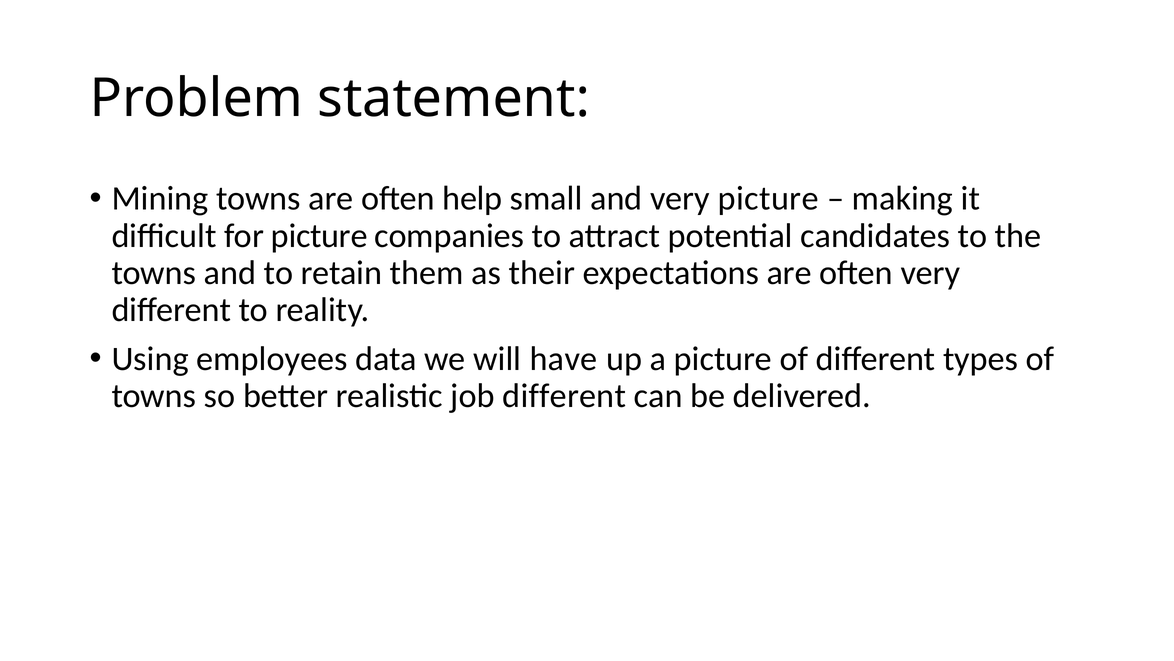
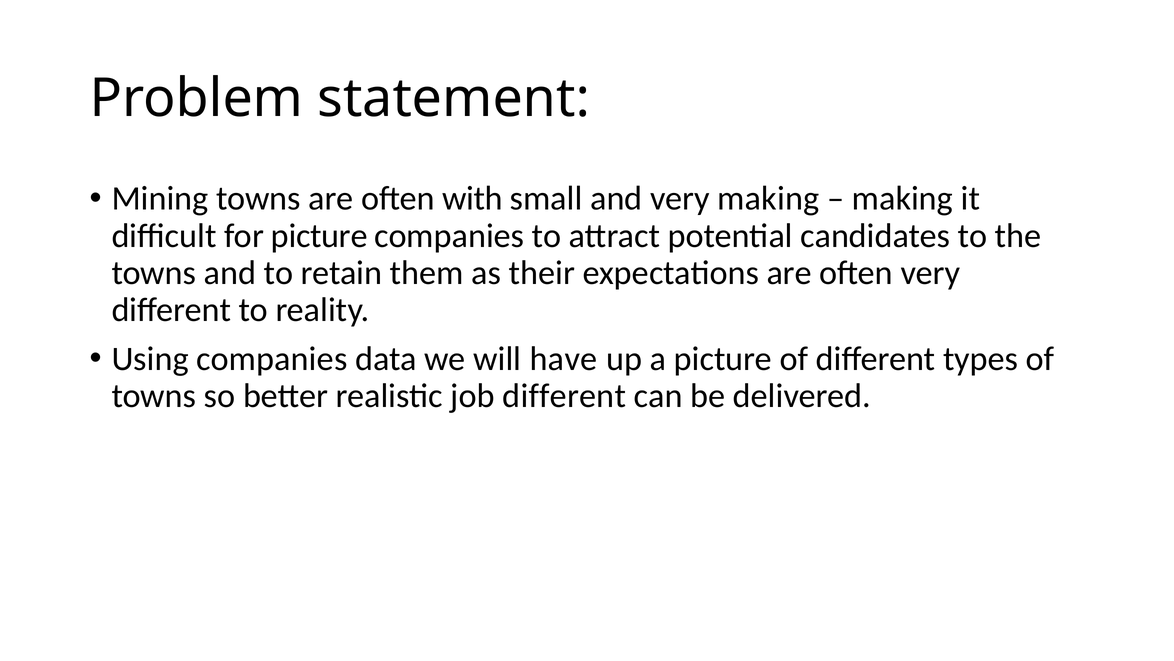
help: help -> with (472, 198)
very picture: picture -> making (768, 198)
Using employees: employees -> companies (272, 359)
